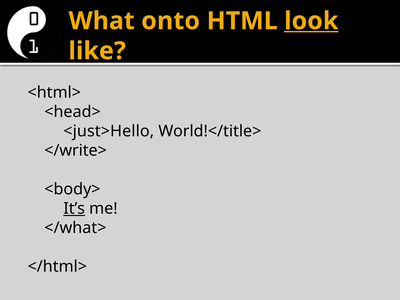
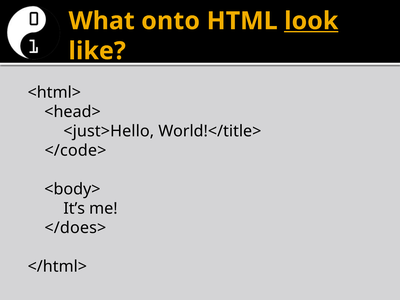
</write>: </write> -> </code> (75, 150)
It’s underline: present -> none (74, 208)
</what>: </what> -> </does> (75, 228)
